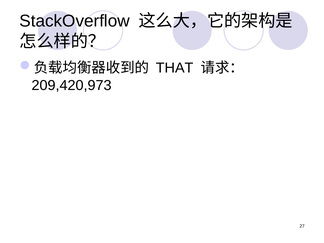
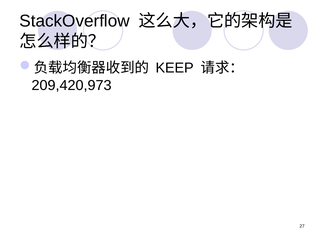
THAT: THAT -> KEEP (175, 68)
